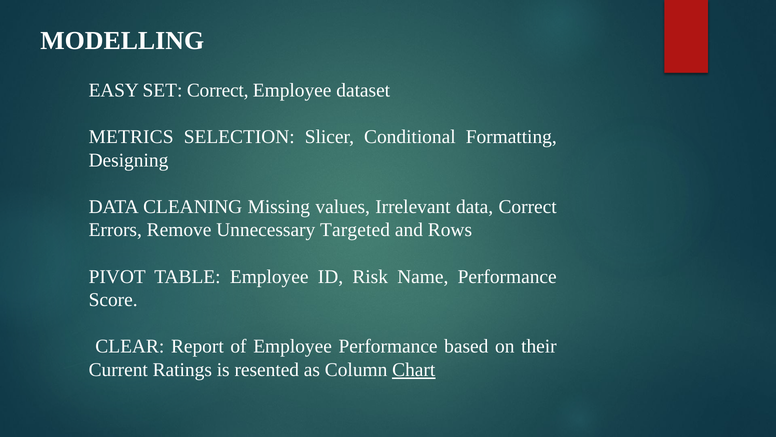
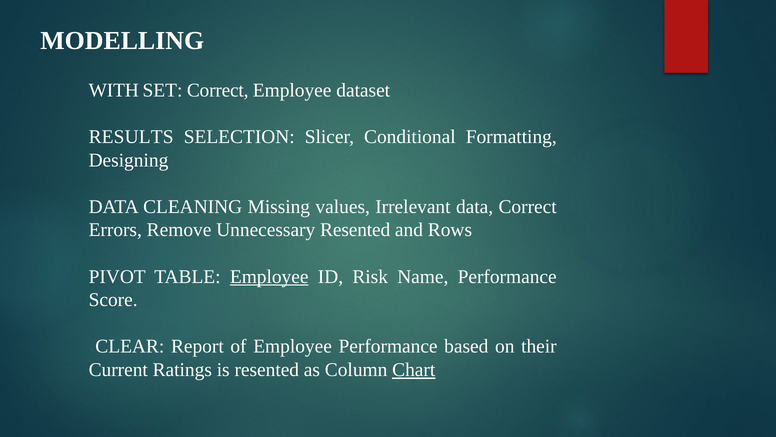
EASY: EASY -> WITH (114, 90)
METRICS: METRICS -> RESULTS (131, 137)
Unnecessary Targeted: Targeted -> Resented (355, 230)
Employee underline: none -> present (269, 276)
